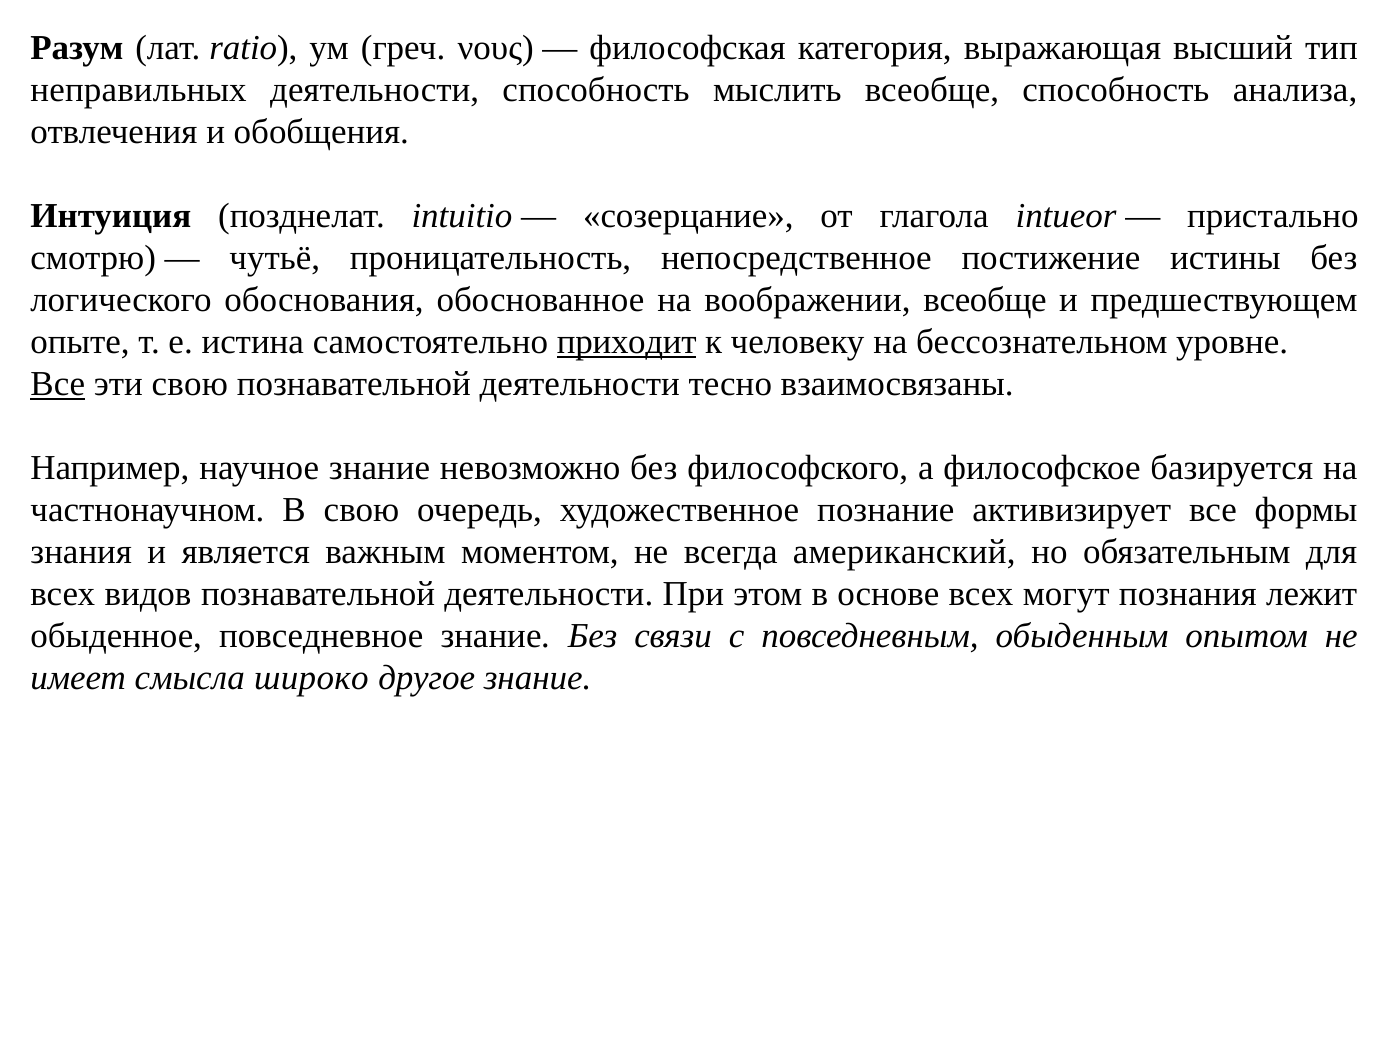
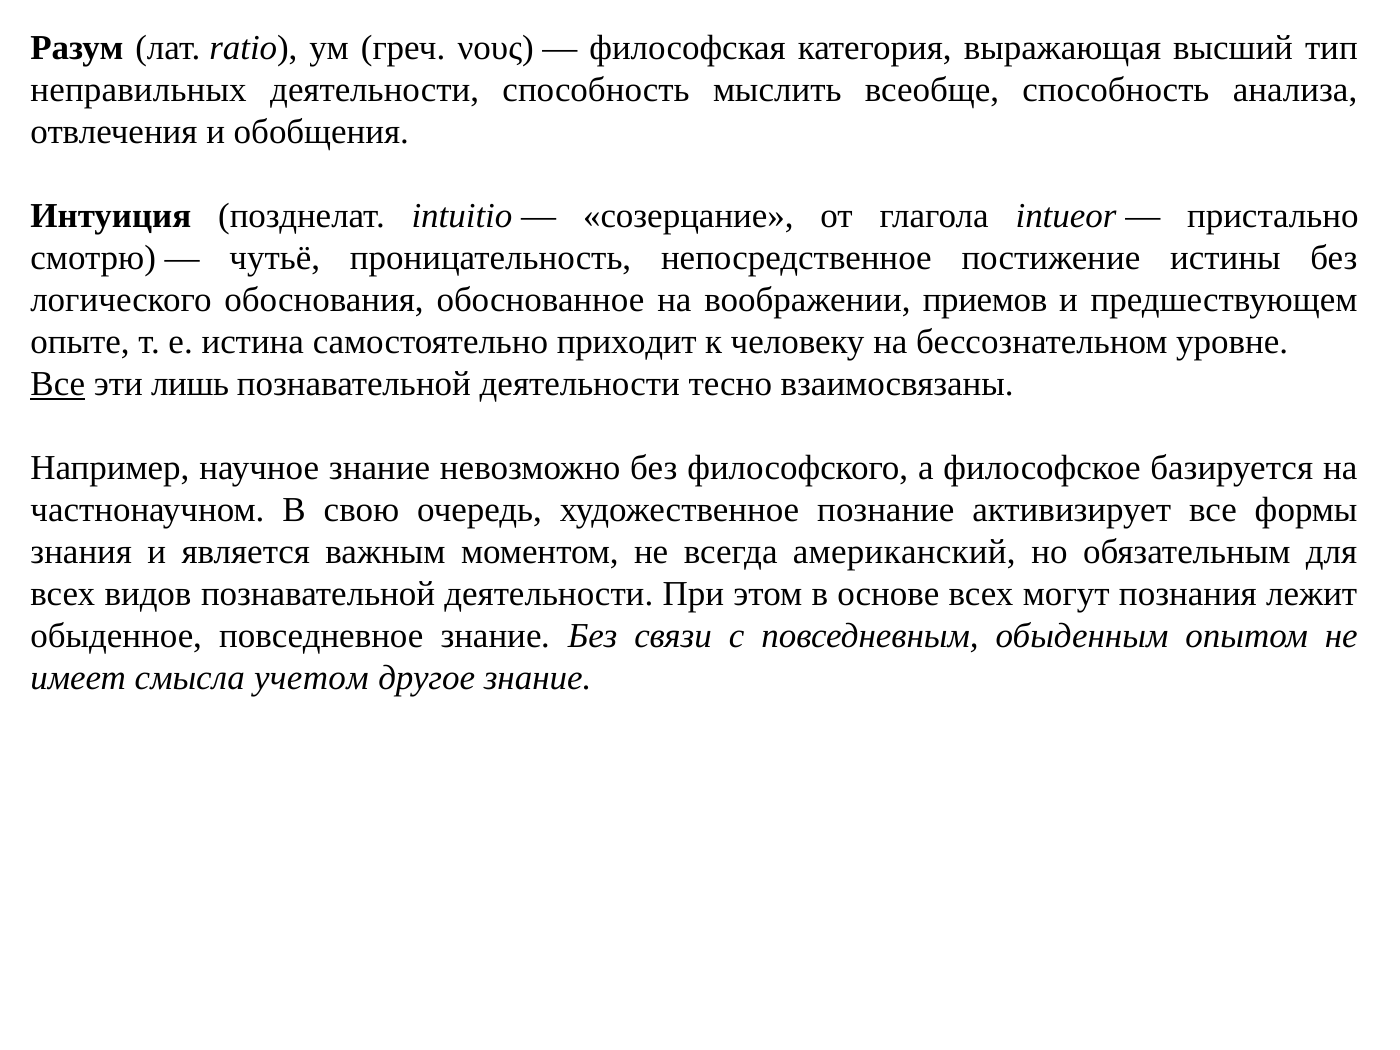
воображении всеобще: всеобще -> приемов (985, 300)
приходит underline: present -> none (627, 342)
эти свою: свою -> лишь (190, 384)
широко: широко -> учетом (311, 678)
